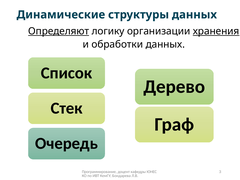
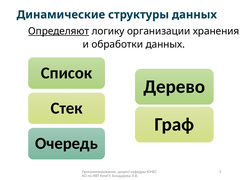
хранения underline: present -> none (216, 31)
